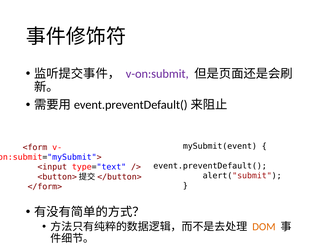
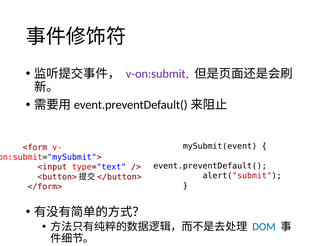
DOM colour: orange -> blue (264, 227)
